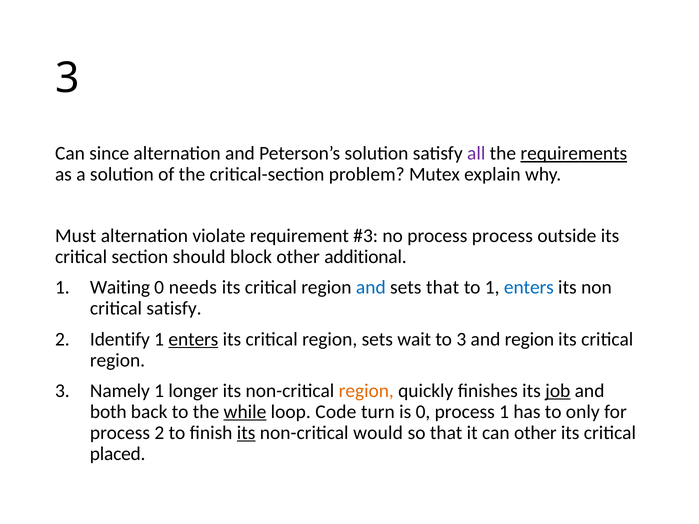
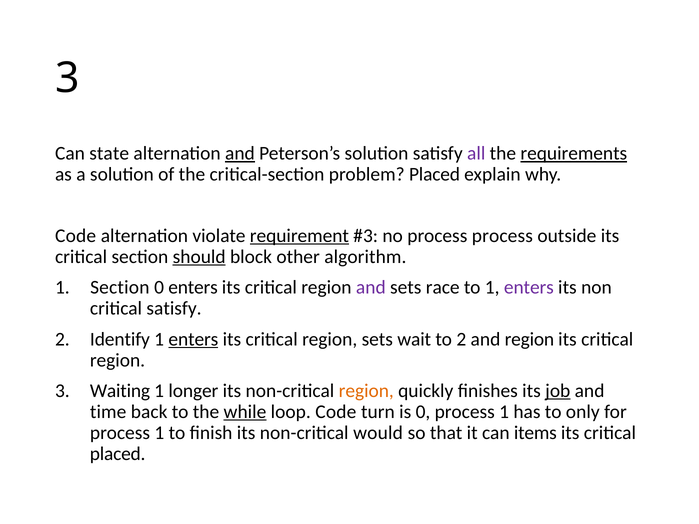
since: since -> state (109, 153)
and underline: none -> present (240, 153)
problem Mutex: Mutex -> Placed (434, 174)
Must: Must -> Code (76, 236)
requirement underline: none -> present (299, 236)
should underline: none -> present (199, 257)
additional: additional -> algorithm (365, 257)
1 Waiting: Waiting -> Section (120, 288)
0 needs: needs -> enters (193, 288)
and colour: blue -> purple (371, 288)
sets that: that -> race (443, 288)
enters colour: blue -> purple (529, 288)
to 3: 3 -> 2 (461, 339)
Namely: Namely -> Waiting (120, 391)
both: both -> time (108, 412)
2: 2 -> 1 (159, 433)
its underline: present -> none (246, 433)
can other: other -> items (535, 433)
